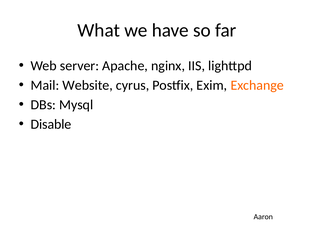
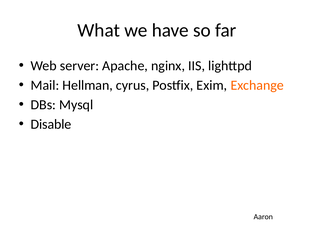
Website: Website -> Hellman (88, 85)
